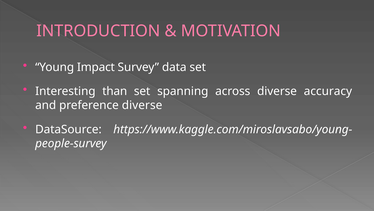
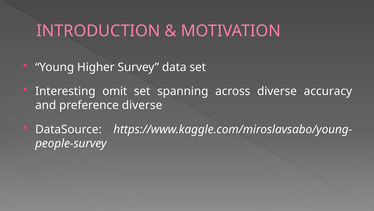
Impact: Impact -> Higher (96, 67)
than: than -> omit (115, 91)
